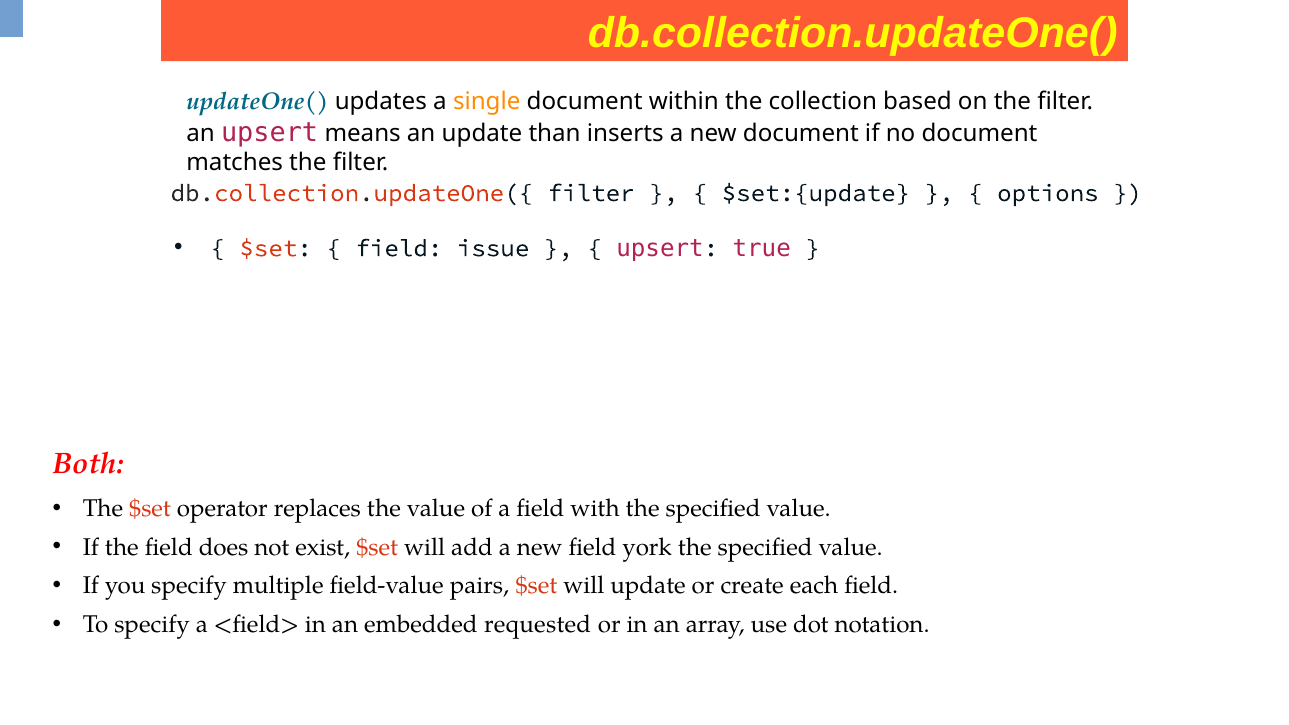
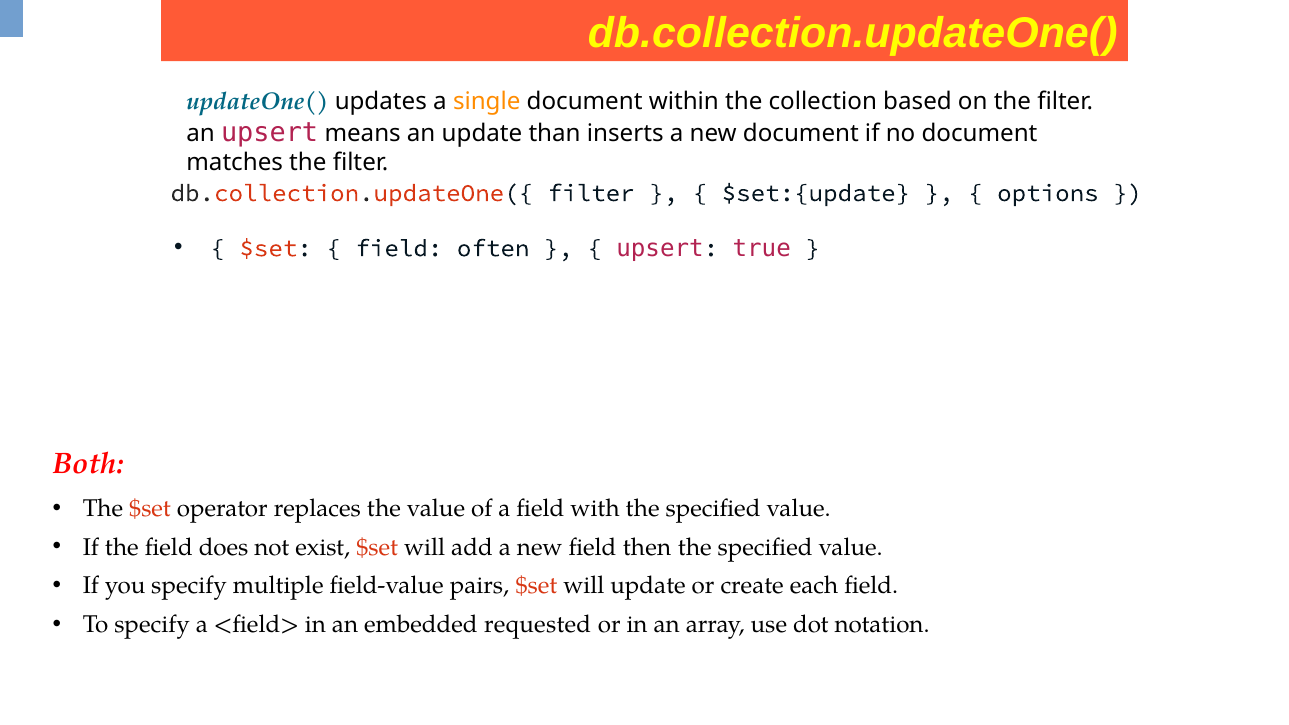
issue: issue -> often (493, 248)
york: york -> then (647, 547)
